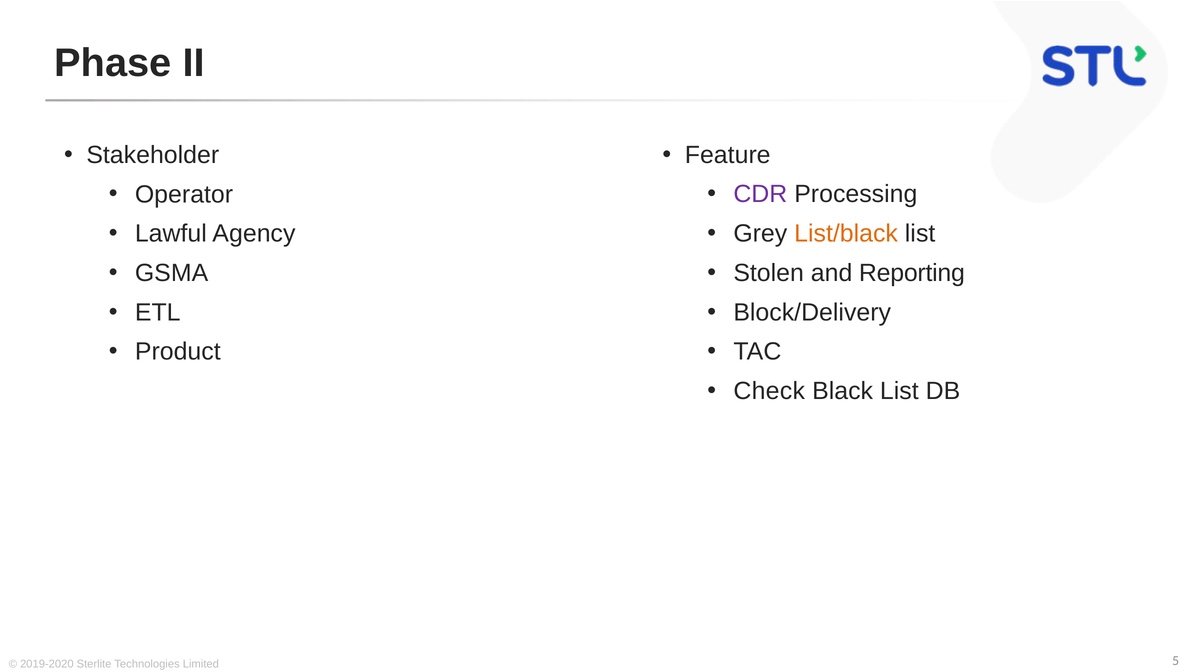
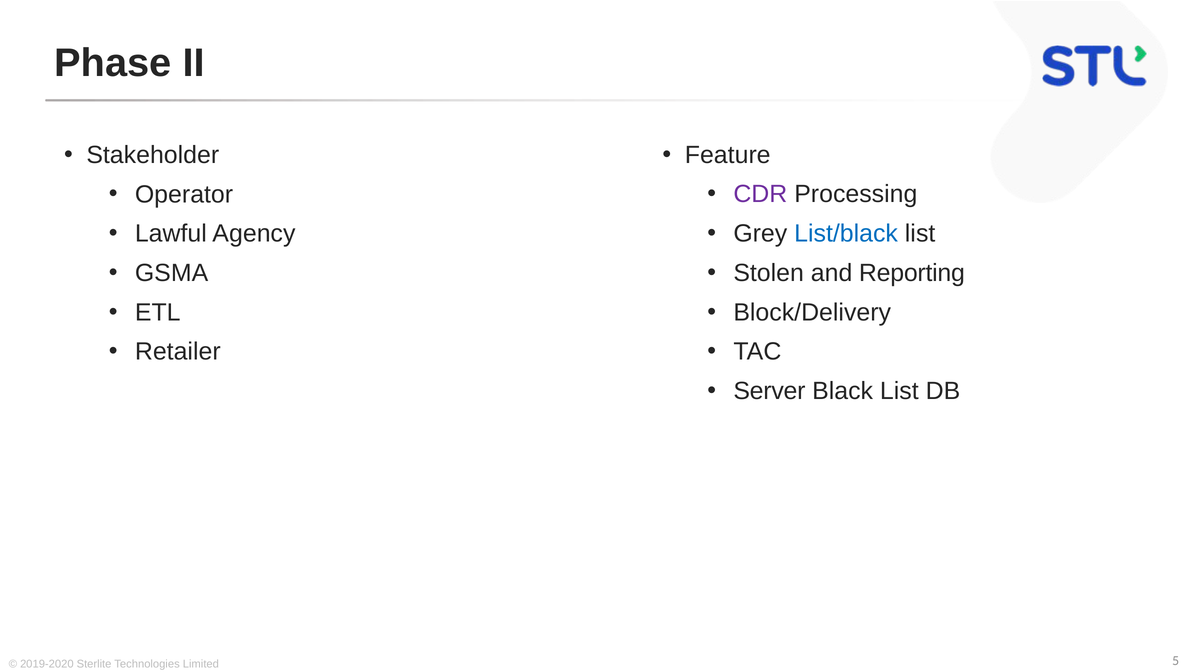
List/black colour: orange -> blue (846, 233)
Product: Product -> Retailer (178, 352)
Check: Check -> Server (769, 391)
